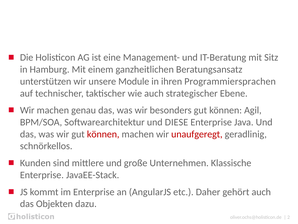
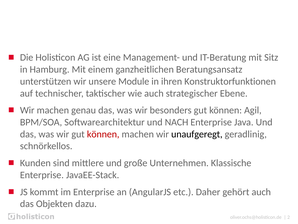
Programmiersprachen: Programmiersprachen -> Konstruktorfunktionen (230, 81)
DIESE: DIESE -> NACH (177, 122)
unaufgeregt colour: red -> black (197, 134)
